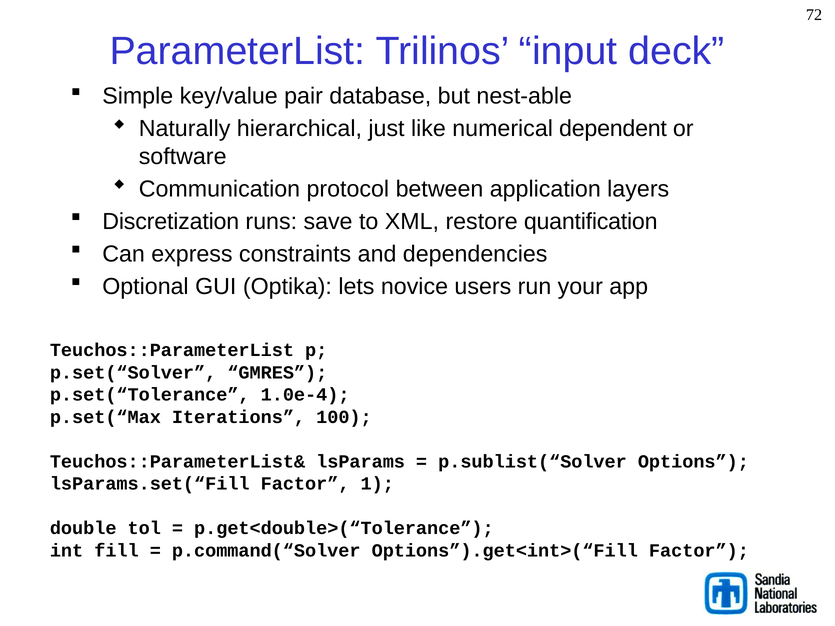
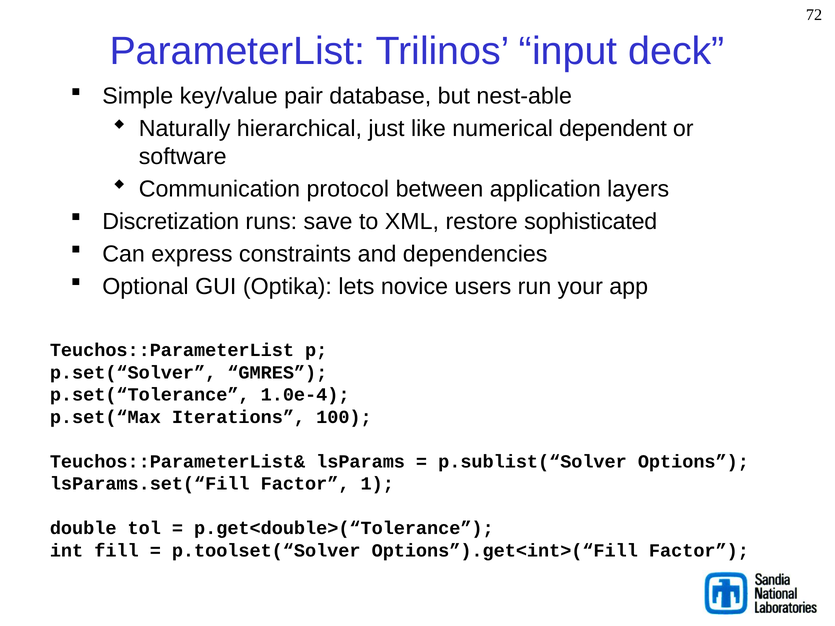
quantification: quantification -> sophisticated (591, 222)
p.command(“Solver: p.command(“Solver -> p.toolset(“Solver (266, 551)
